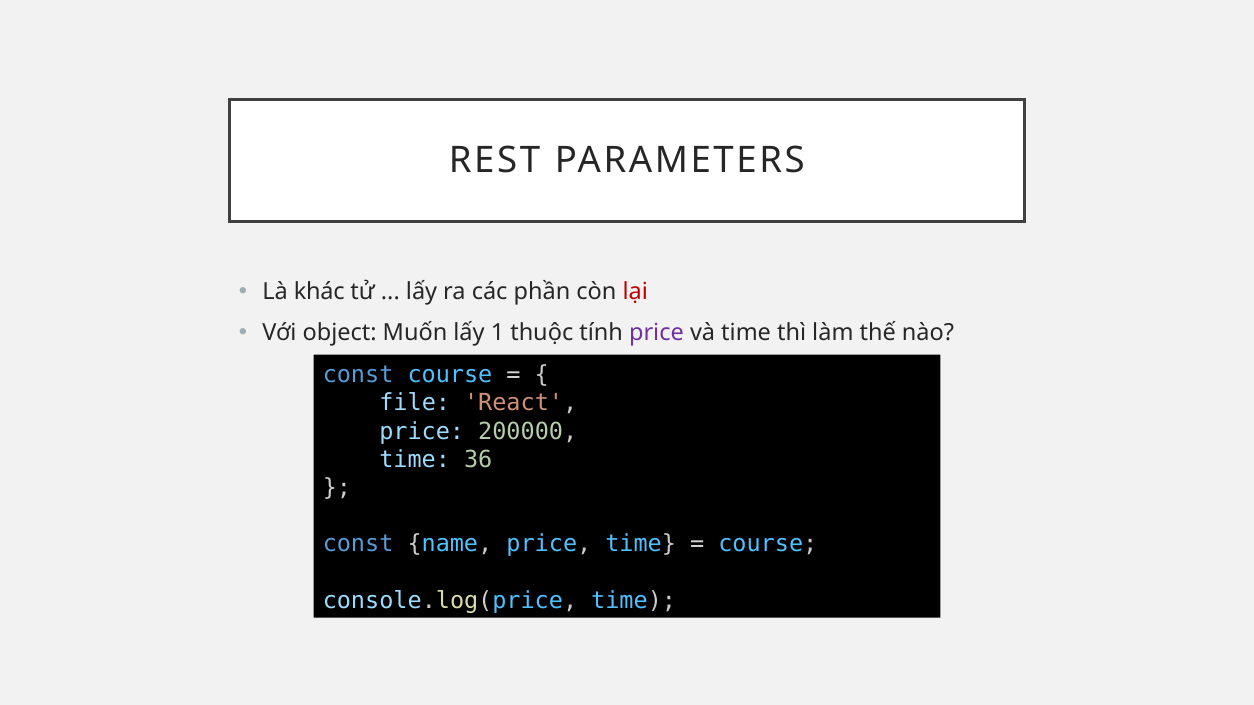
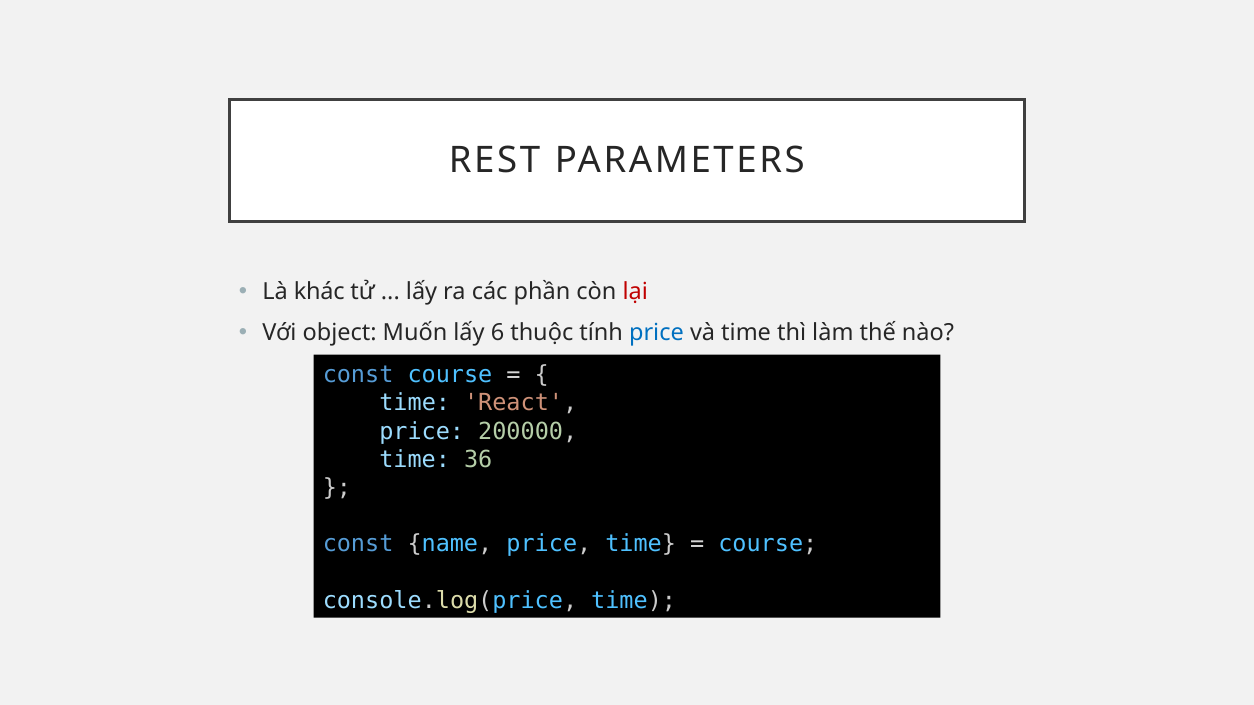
1: 1 -> 6 (497, 333)
price colour: purple -> blue (656, 333)
file: file -> time (415, 403)
